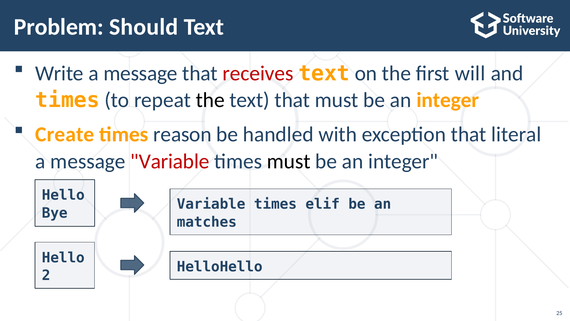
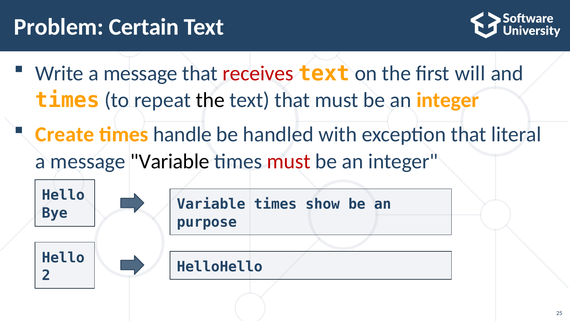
Should: Should -> Certain (144, 27)
reason: reason -> handle (182, 134)
Variable colour: red -> black (170, 161)
must colour: black -> red (289, 161)
elif: elif -> show (323, 204)
matches: matches -> purpose (207, 222)
